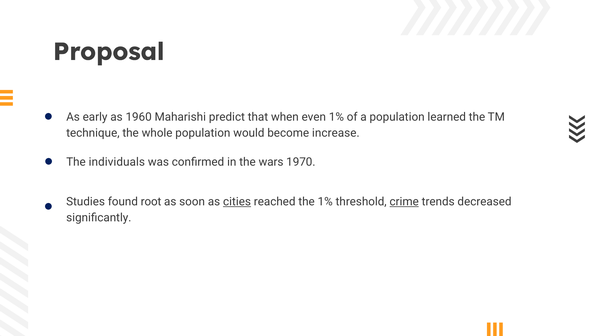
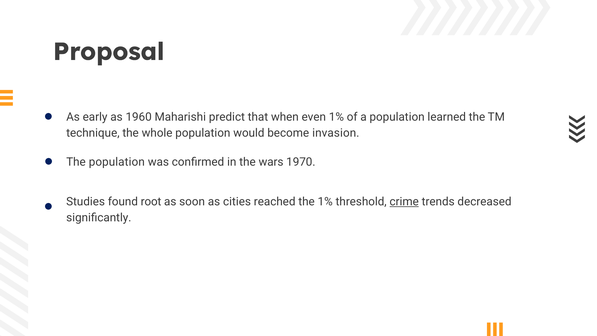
increase: increase -> invasion (336, 133)
The individuals: individuals -> population (117, 162)
cities underline: present -> none (237, 201)
